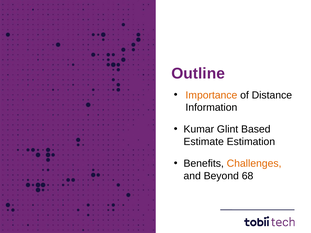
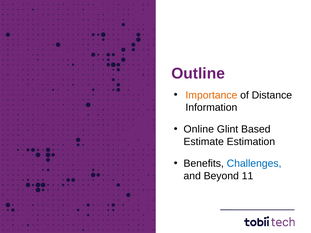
Kumar: Kumar -> Online (199, 129)
Challenges colour: orange -> blue (254, 164)
68: 68 -> 11 (248, 176)
